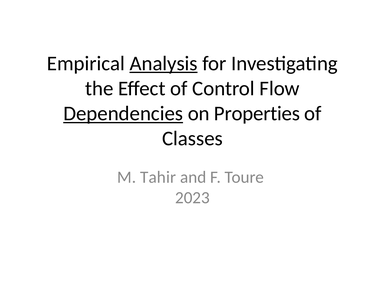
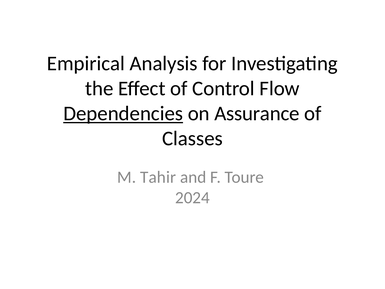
Analysis underline: present -> none (164, 63)
Properties: Properties -> Assurance (257, 113)
2023: 2023 -> 2024 (192, 198)
